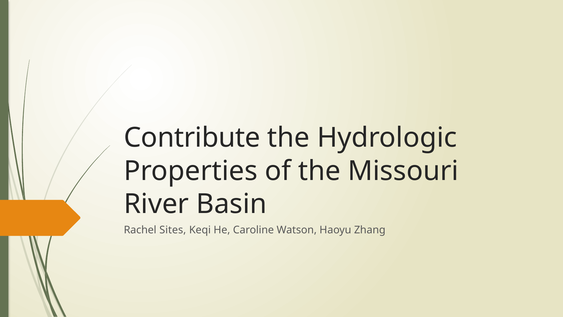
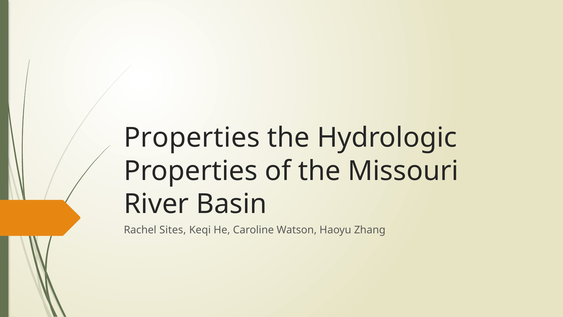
Contribute: Contribute -> Properties (192, 138)
